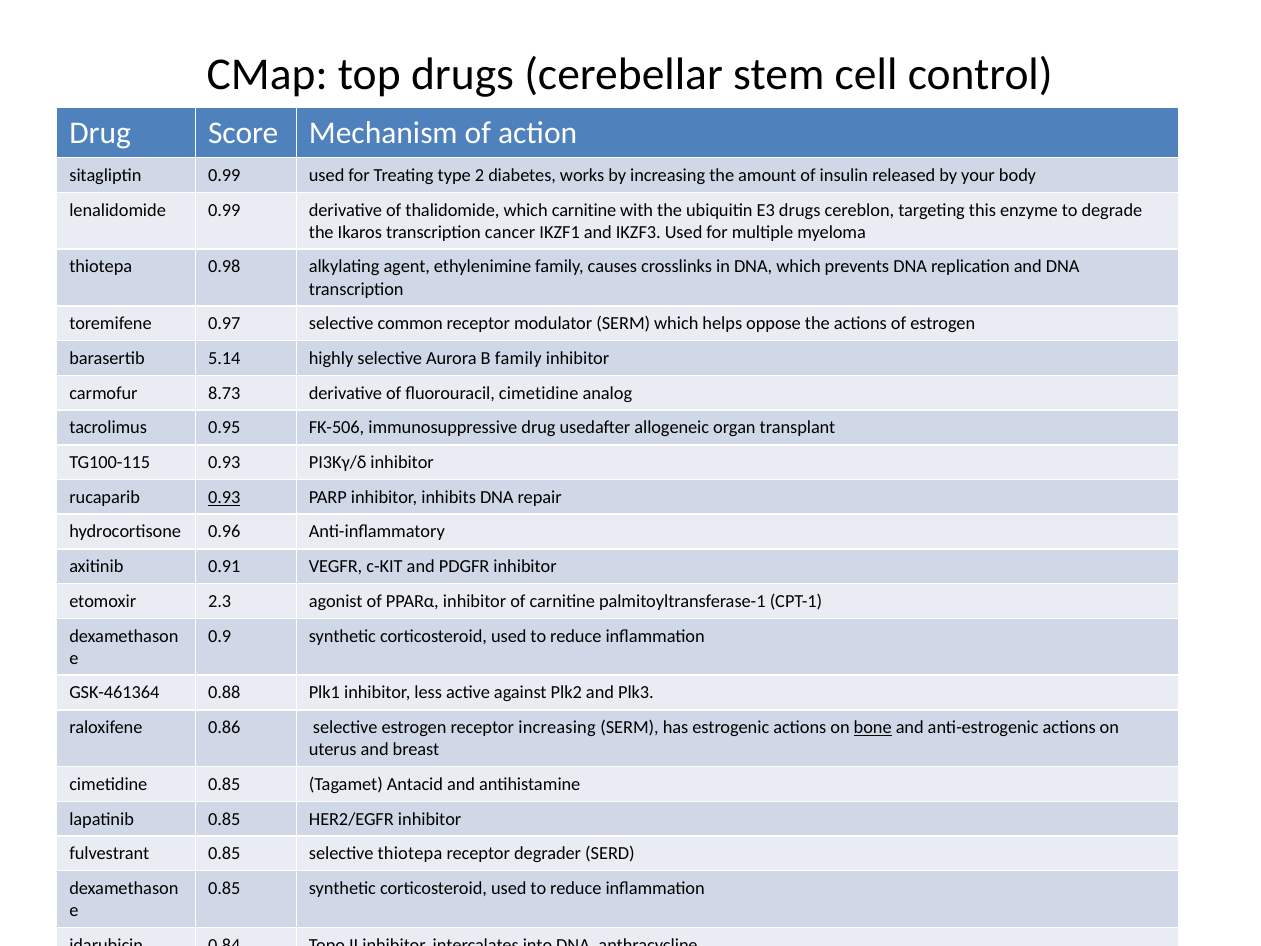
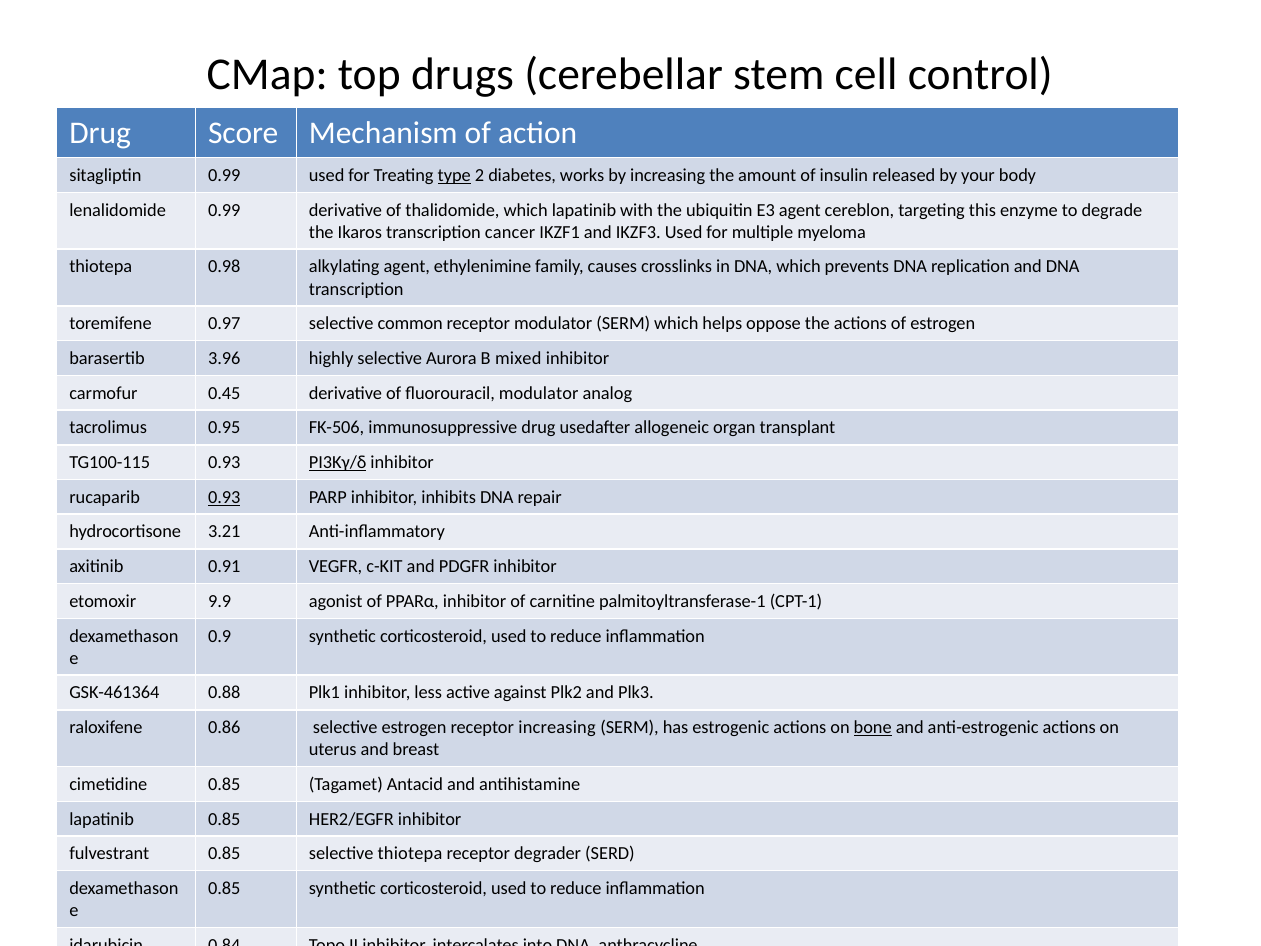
type underline: none -> present (454, 175)
which carnitine: carnitine -> lapatinib (584, 210)
E3 drugs: drugs -> agent (800, 210)
5.14: 5.14 -> 3.96 (224, 358)
B family: family -> mixed (518, 358)
8.73: 8.73 -> 0.45 (224, 393)
fluorouracil cimetidine: cimetidine -> modulator (539, 393)
PI3Kγ/δ underline: none -> present (338, 462)
0.96: 0.96 -> 3.21 (224, 532)
2.3: 2.3 -> 9.9 (220, 601)
